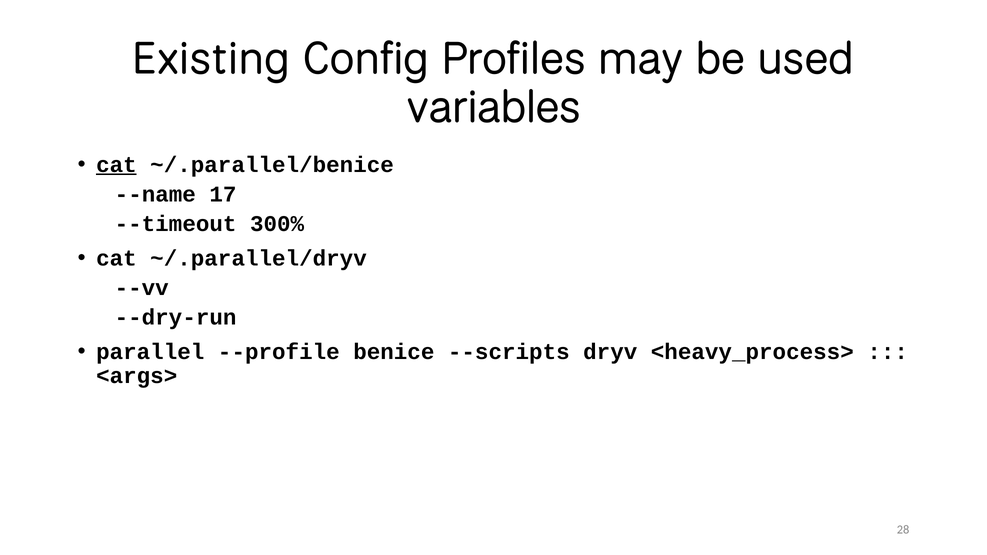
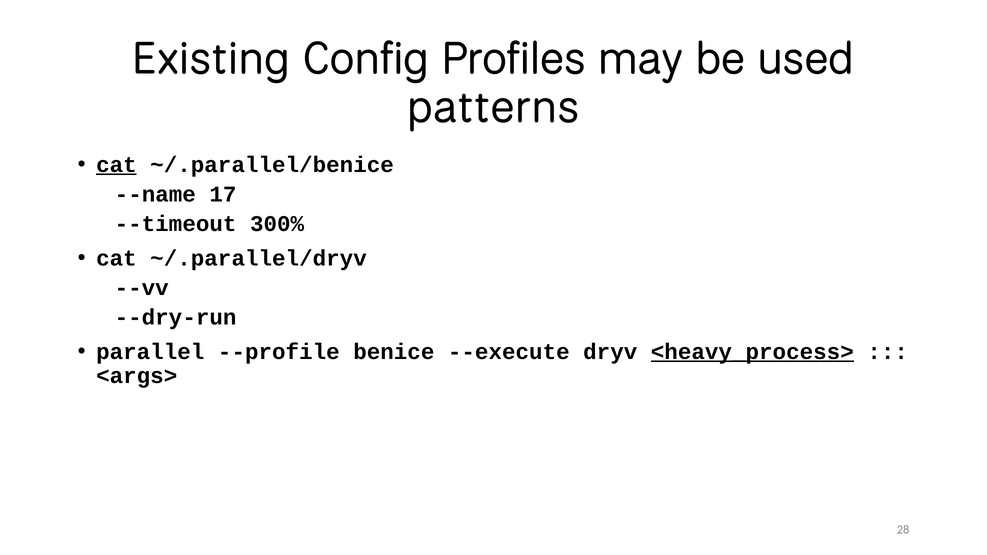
variables: variables -> patterns (493, 107)
--scripts: --scripts -> --execute (509, 352)
<heavy_process> underline: none -> present (752, 352)
